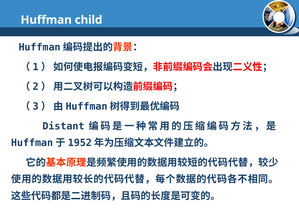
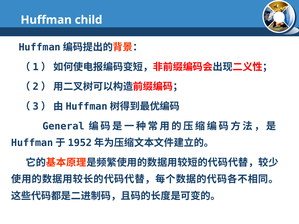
Distant: Distant -> General (64, 126)
